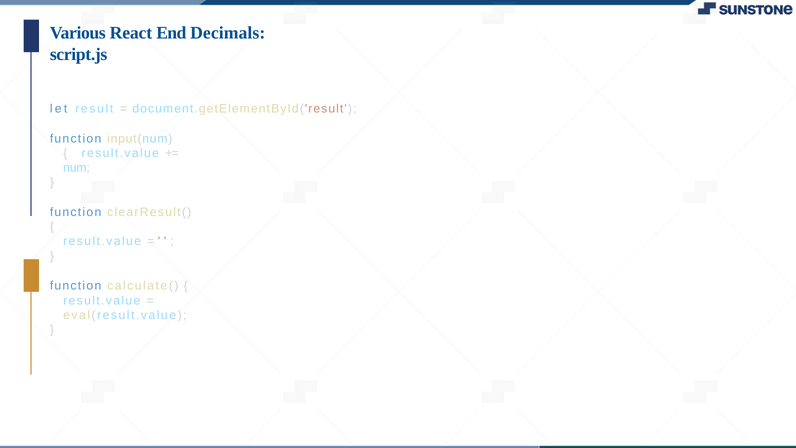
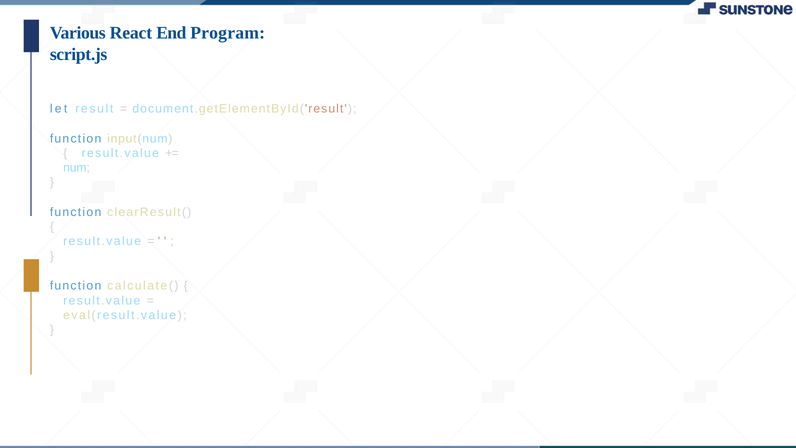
Decimals: Decimals -> Program (228, 33)
